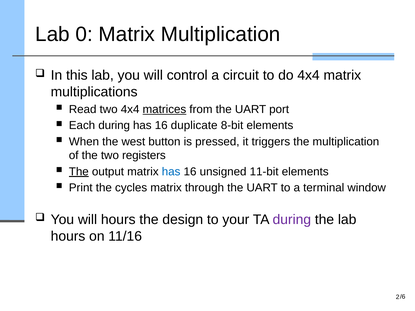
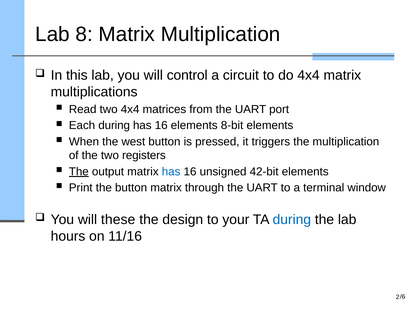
0: 0 -> 8 (84, 34)
matrices underline: present -> none (164, 109)
16 duplicate: duplicate -> elements (194, 126)
11-bit: 11-bit -> 42-bit (264, 172)
the cycles: cycles -> button (131, 188)
will hours: hours -> these (118, 220)
during colour: purple -> blue (292, 220)
